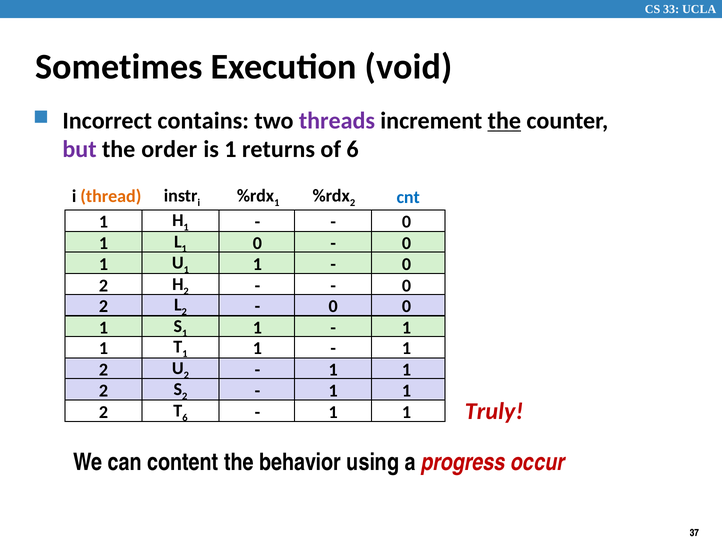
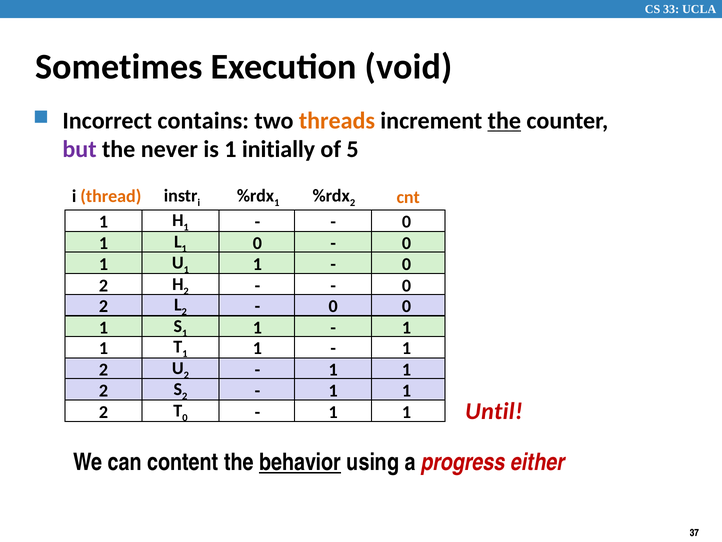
threads colour: purple -> orange (337, 121)
order: order -> never (169, 149)
returns: returns -> initially (279, 149)
of 6: 6 -> 5 (353, 149)
cnt colour: blue -> orange (408, 197)
Truly: Truly -> Until (494, 411)
6: 6 -> 0 (185, 417)
behavior underline: none -> present (300, 462)
occur: occur -> either (538, 462)
